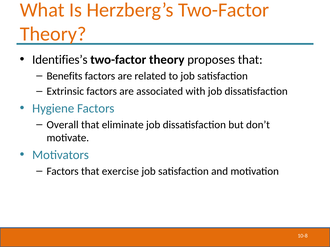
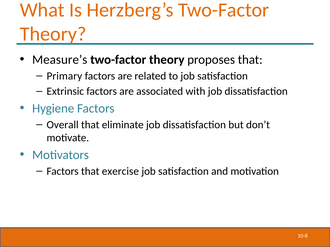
Identifies’s: Identifies’s -> Measure’s (60, 60)
Benefits: Benefits -> Primary (64, 76)
